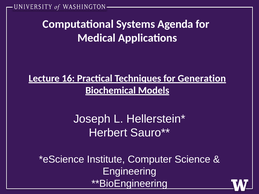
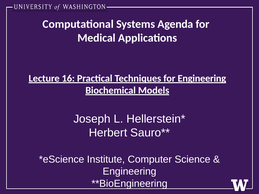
for Generation: Generation -> Engineering (202, 78)
